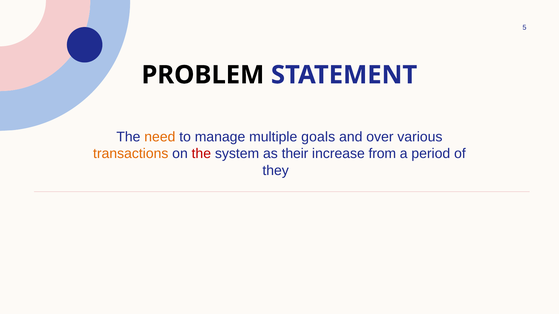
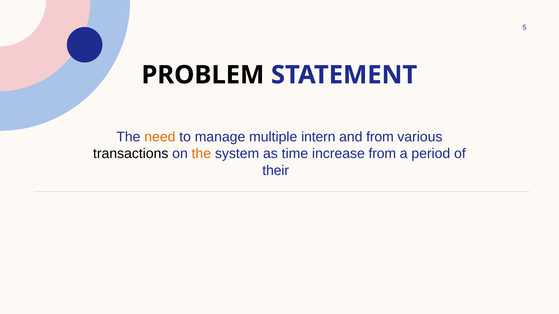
goals: goals -> intern (318, 137)
and over: over -> from (380, 137)
transactions colour: orange -> black (131, 154)
the colour: red -> orange (201, 154)
their: their -> time (295, 154)
they: they -> their (276, 171)
